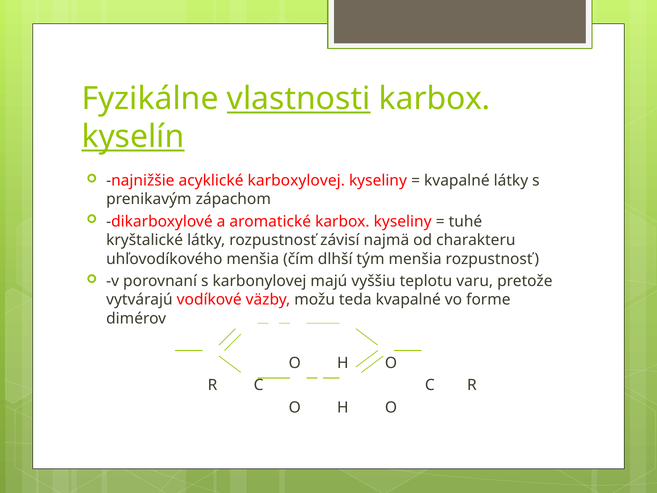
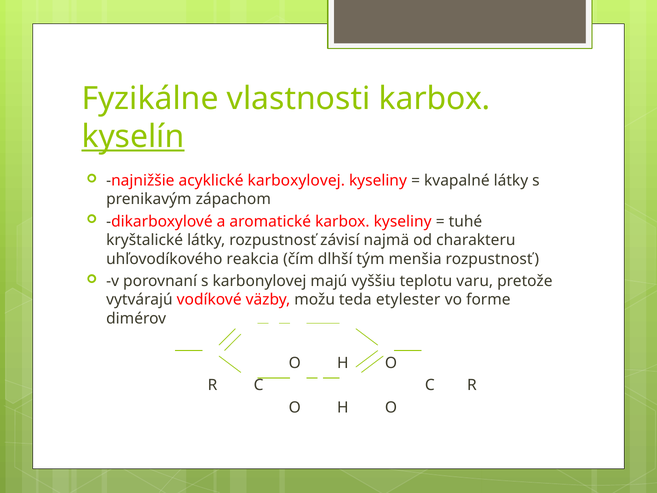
vlastnosti underline: present -> none (299, 99)
uhľovodíkového menšia: menšia -> reakcia (253, 259)
teda kvapalné: kvapalné -> etylester (408, 300)
